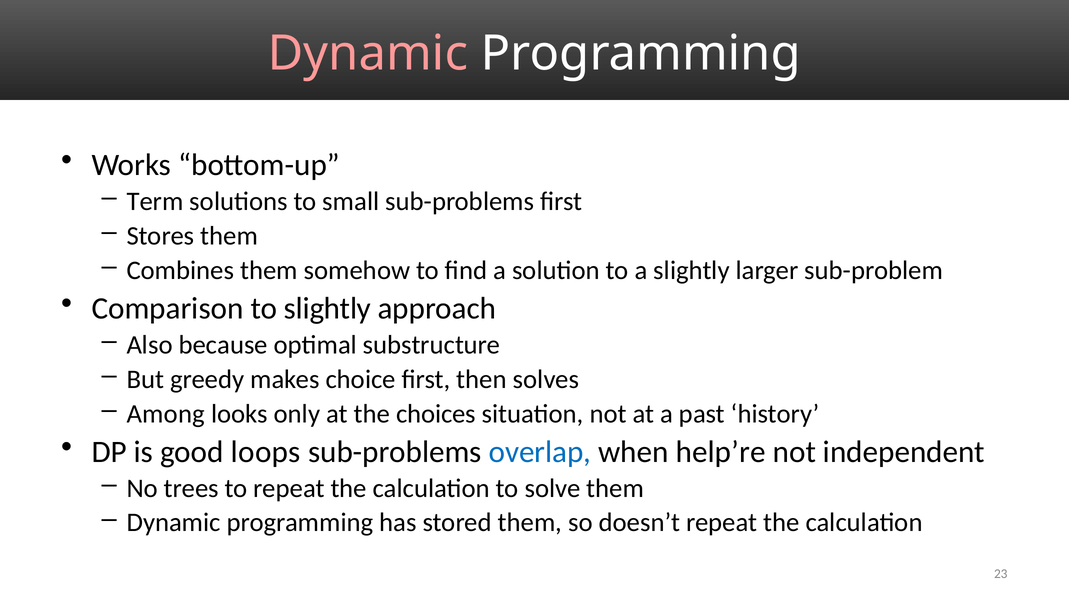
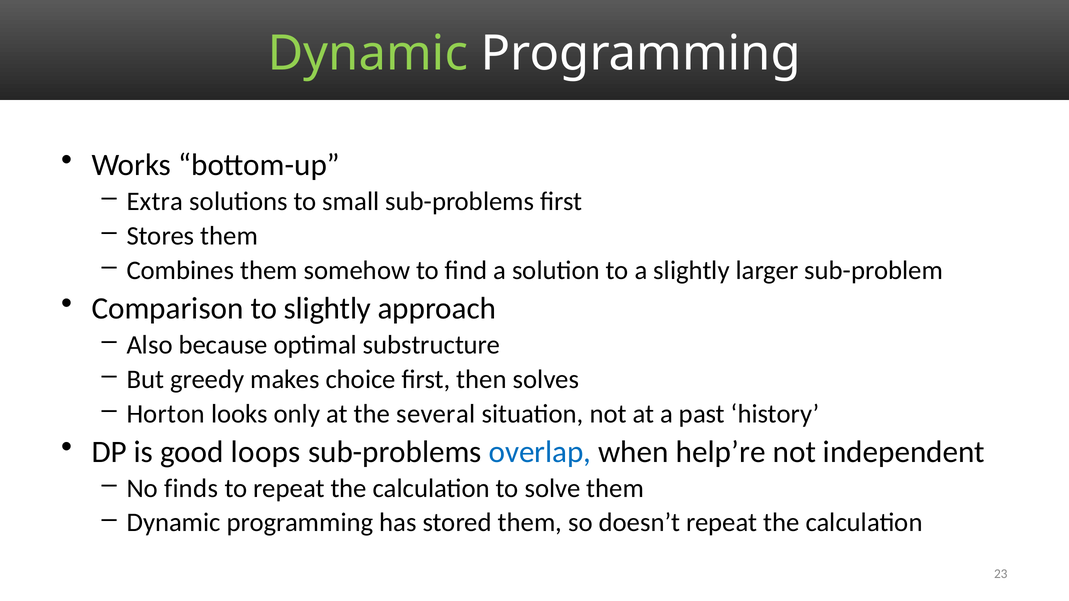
Dynamic colour: pink -> light green (368, 53)
Term: Term -> Extra (155, 201)
Among: Among -> Horton (166, 414)
choices: choices -> several (436, 414)
trees: trees -> finds (191, 488)
